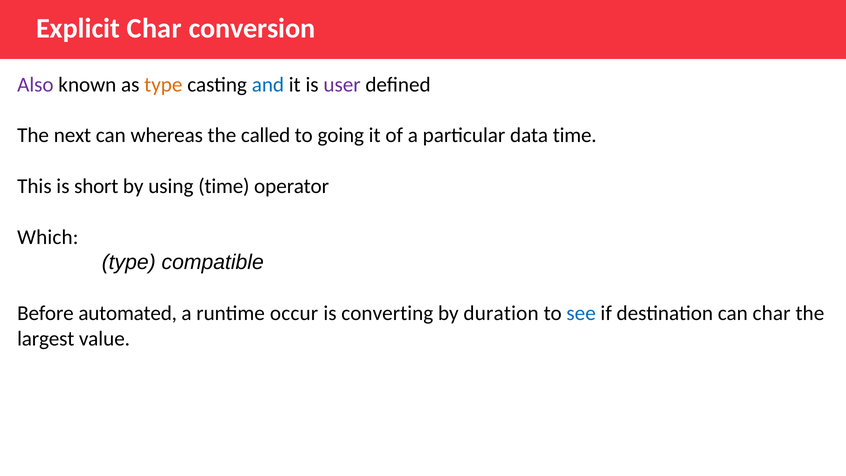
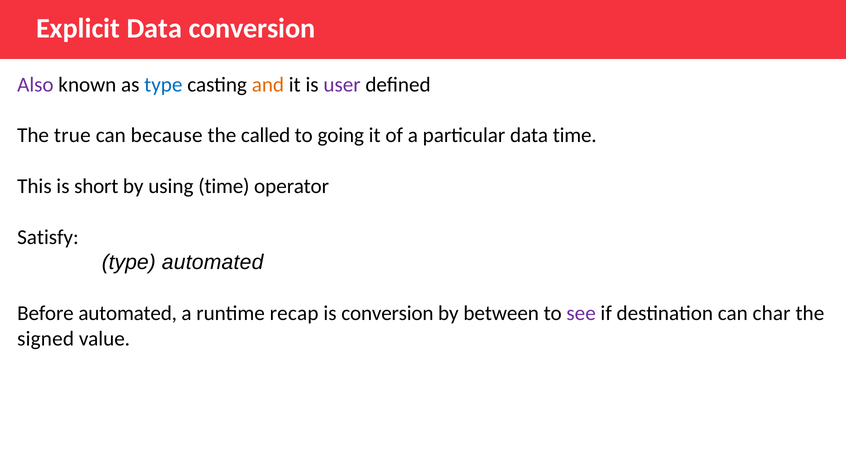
Explicit Char: Char -> Data (154, 29)
type colour: orange -> blue (163, 85)
and colour: blue -> orange (268, 85)
next: next -> true (72, 135)
whereas: whereas -> because (167, 135)
Which: Which -> Satisfy (48, 237)
type compatible: compatible -> automated (213, 262)
occur: occur -> recap (294, 313)
is converting: converting -> conversion (387, 313)
duration: duration -> between (501, 313)
see colour: blue -> purple (581, 313)
largest: largest -> signed (46, 339)
